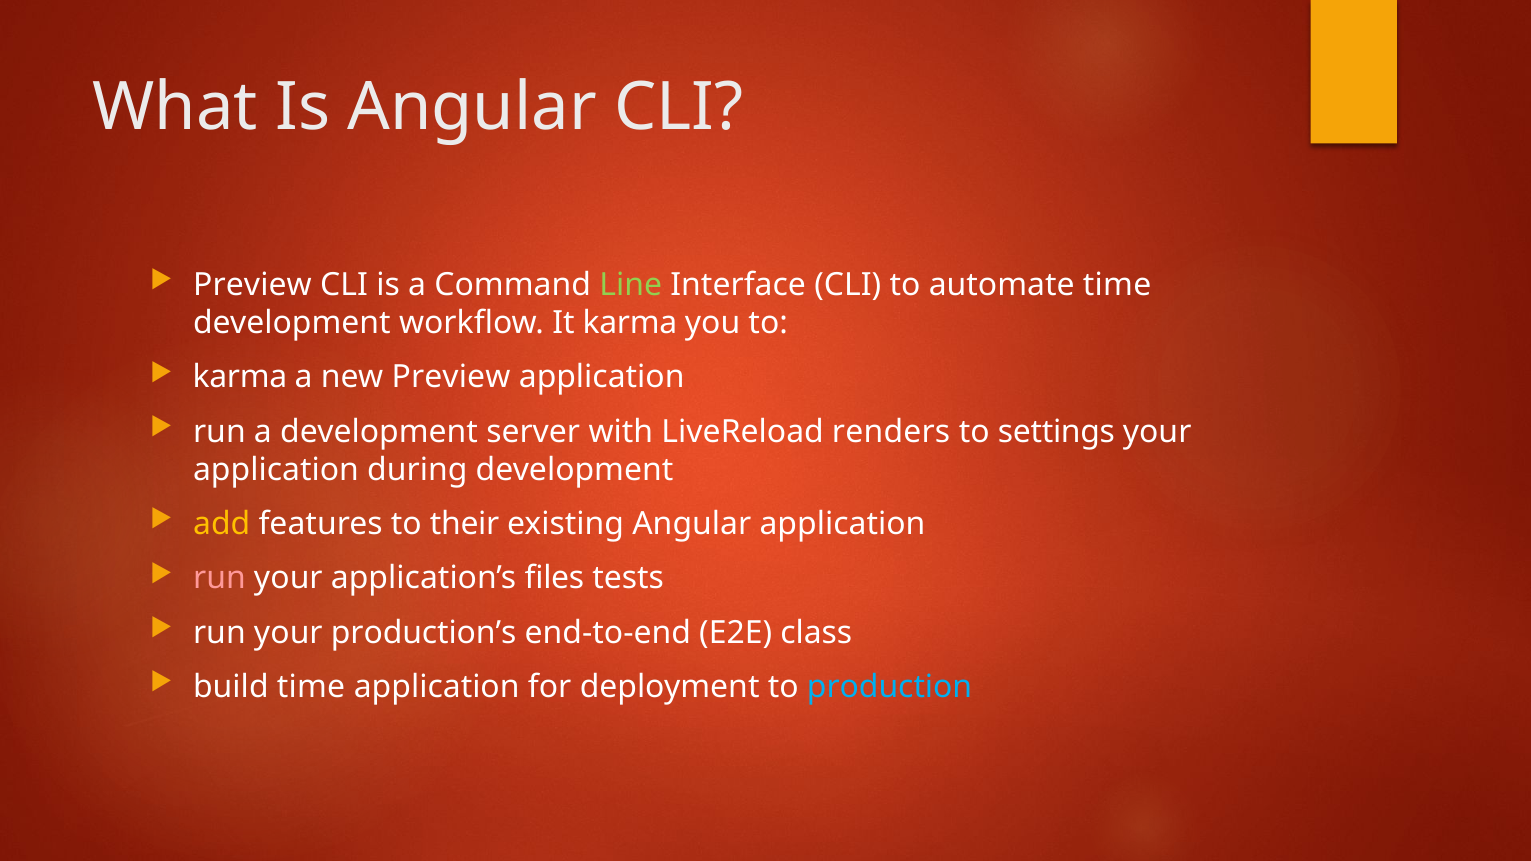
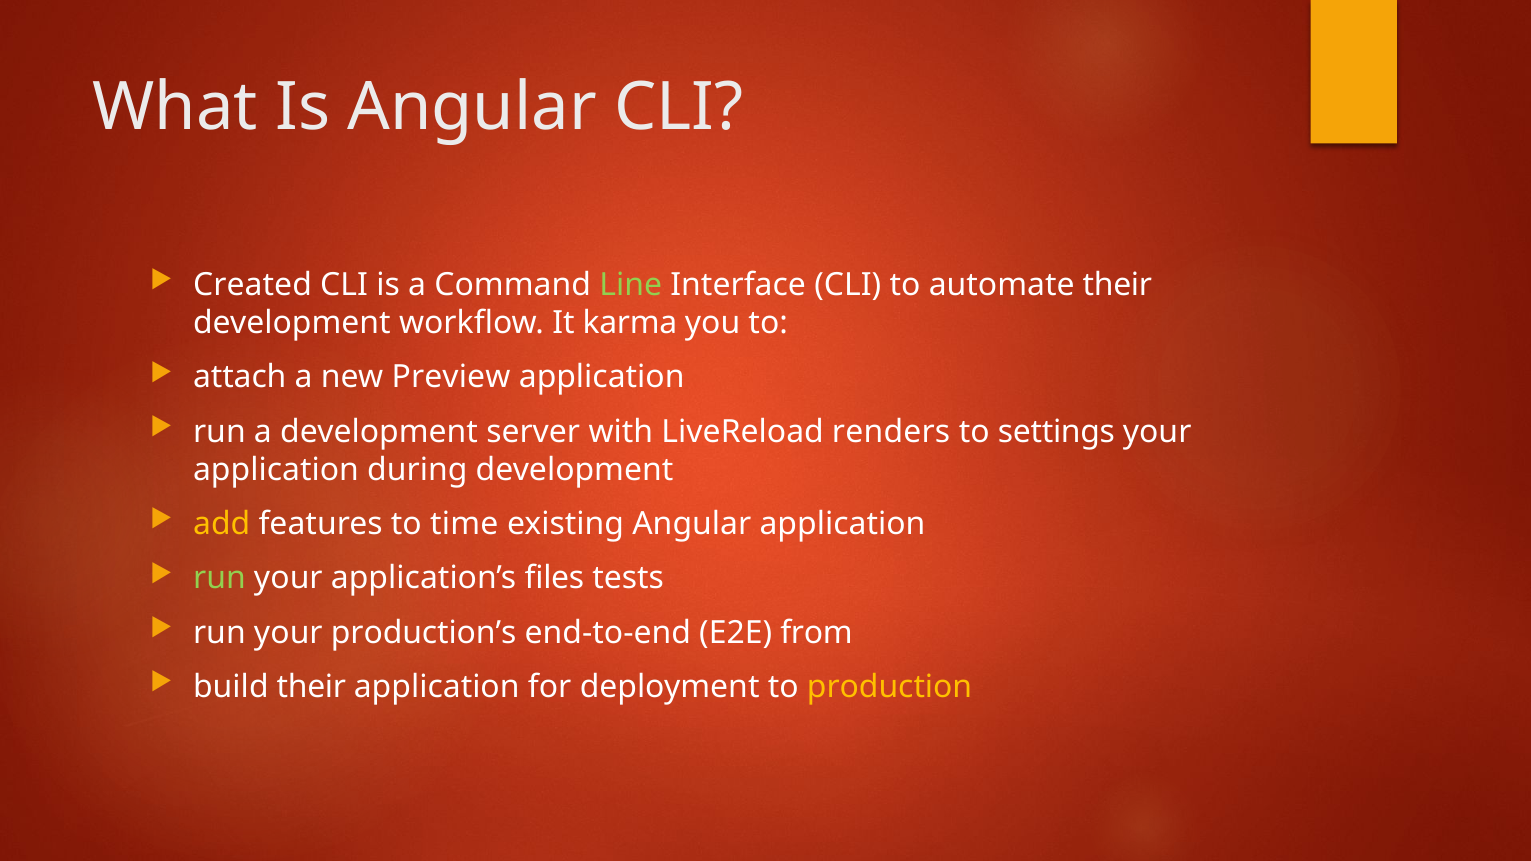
Preview: Preview -> Created (253, 285)
automate time: time -> their (1117, 285)
karma: karma -> attach (240, 377)
their: their -> time (464, 524)
run colour: pink -> light green (219, 579)
class: class -> from (816, 633)
build time: time -> their (311, 687)
production colour: light blue -> yellow (890, 687)
